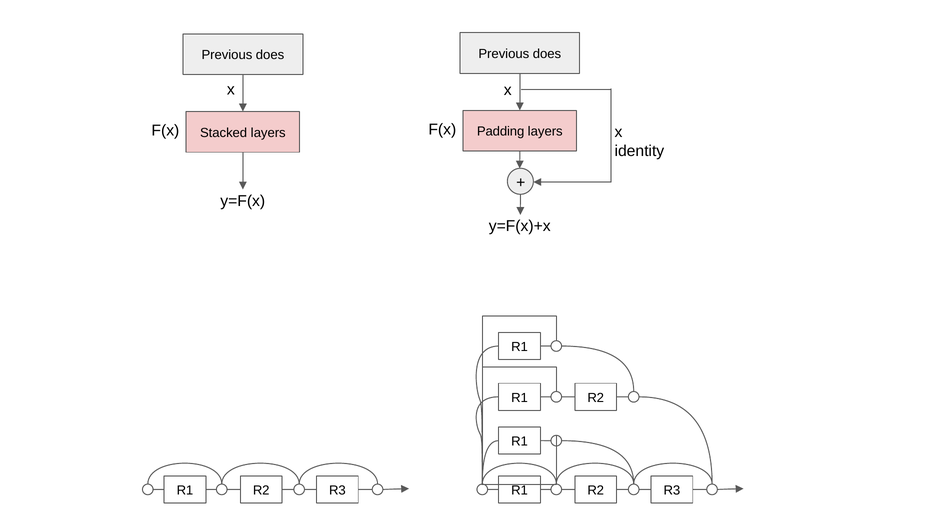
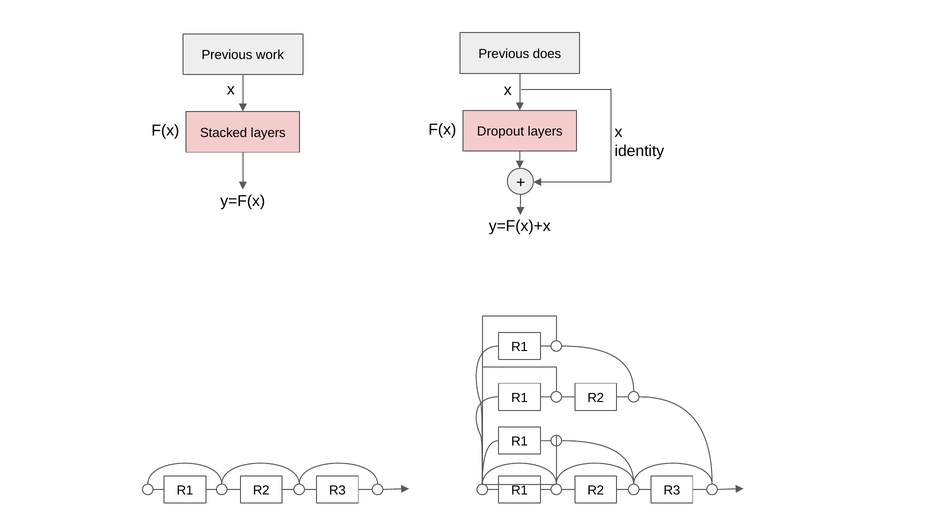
does: does -> work (270, 55)
Padding: Padding -> Dropout (501, 132)
